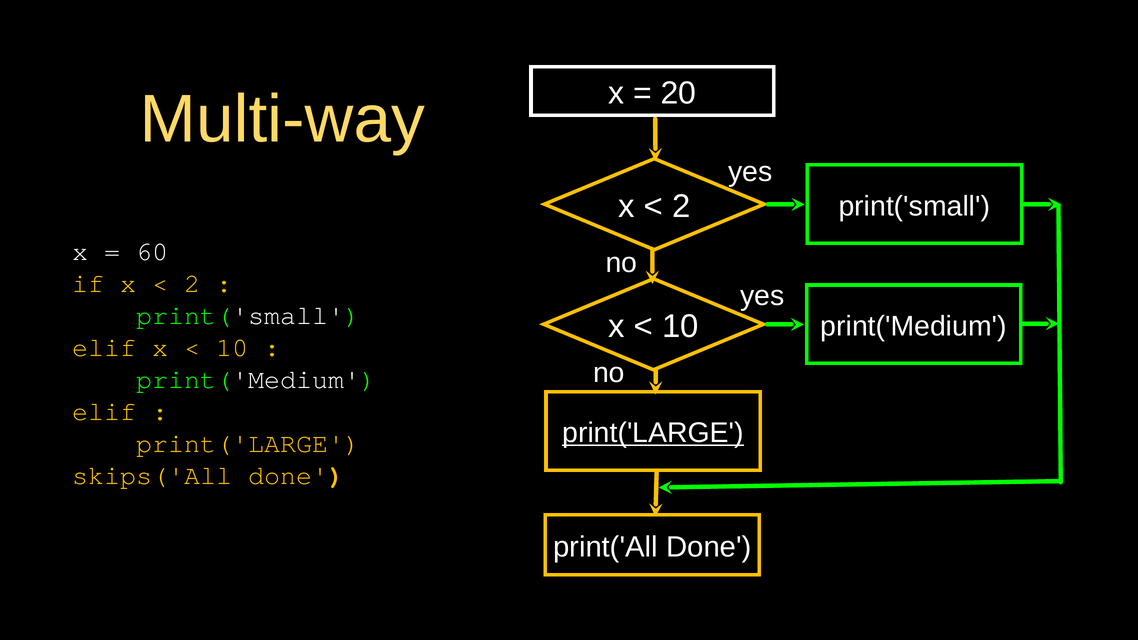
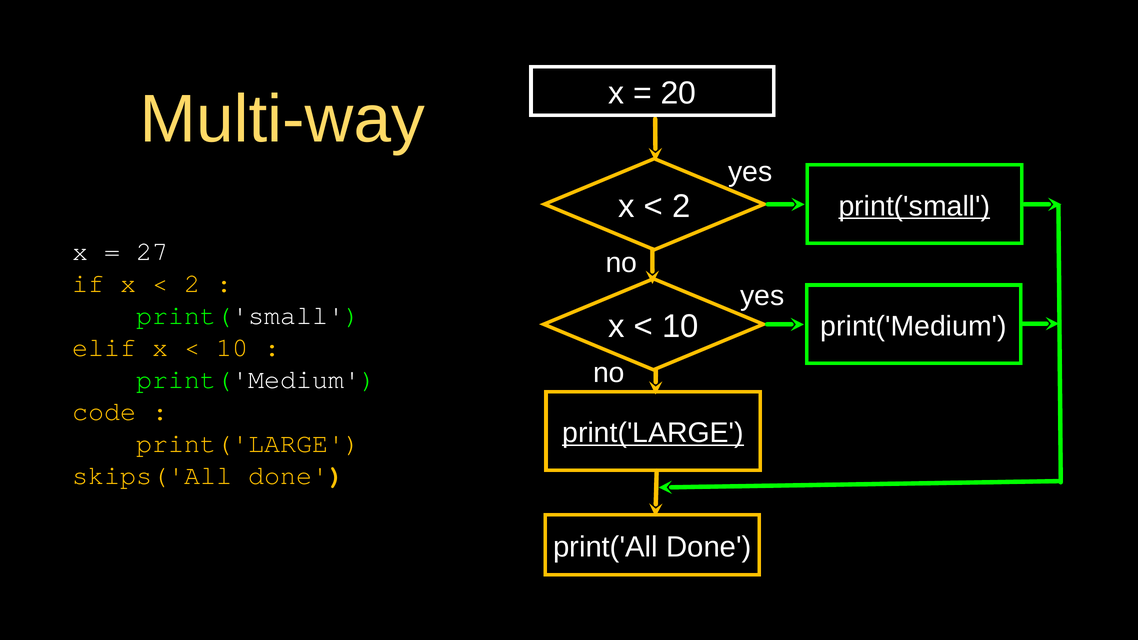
print('small underline: none -> present (914, 206)
60: 60 -> 27 (152, 251)
elif: elif -> code (104, 411)
